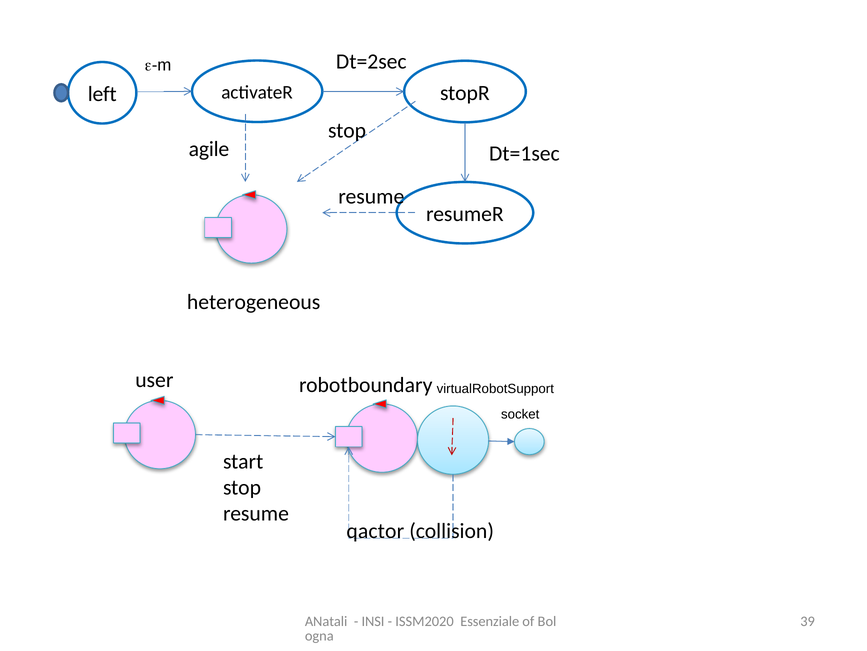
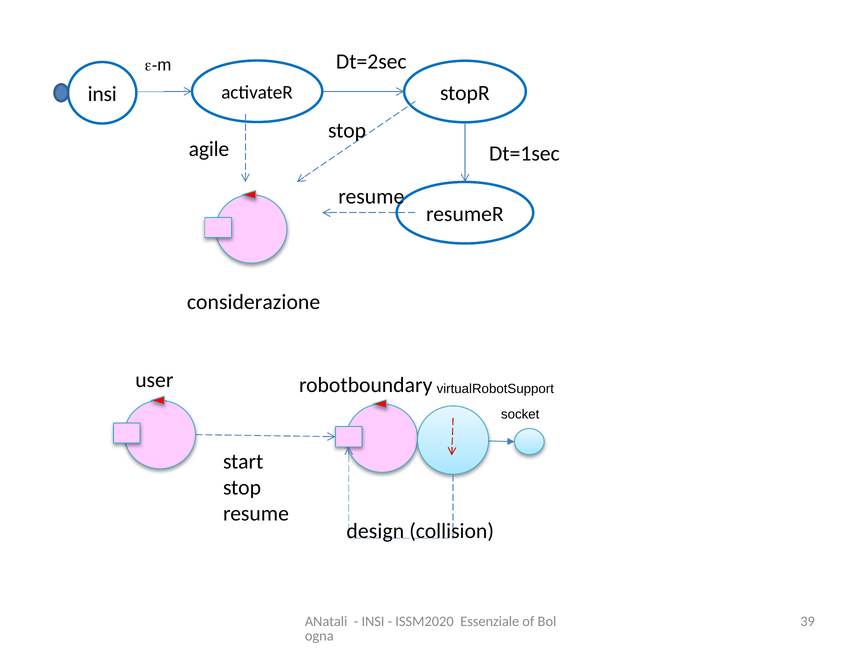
left: left -> insi (102, 94)
heterogeneous: heterogeneous -> considerazione (254, 302)
qactor: qactor -> design (375, 531)
